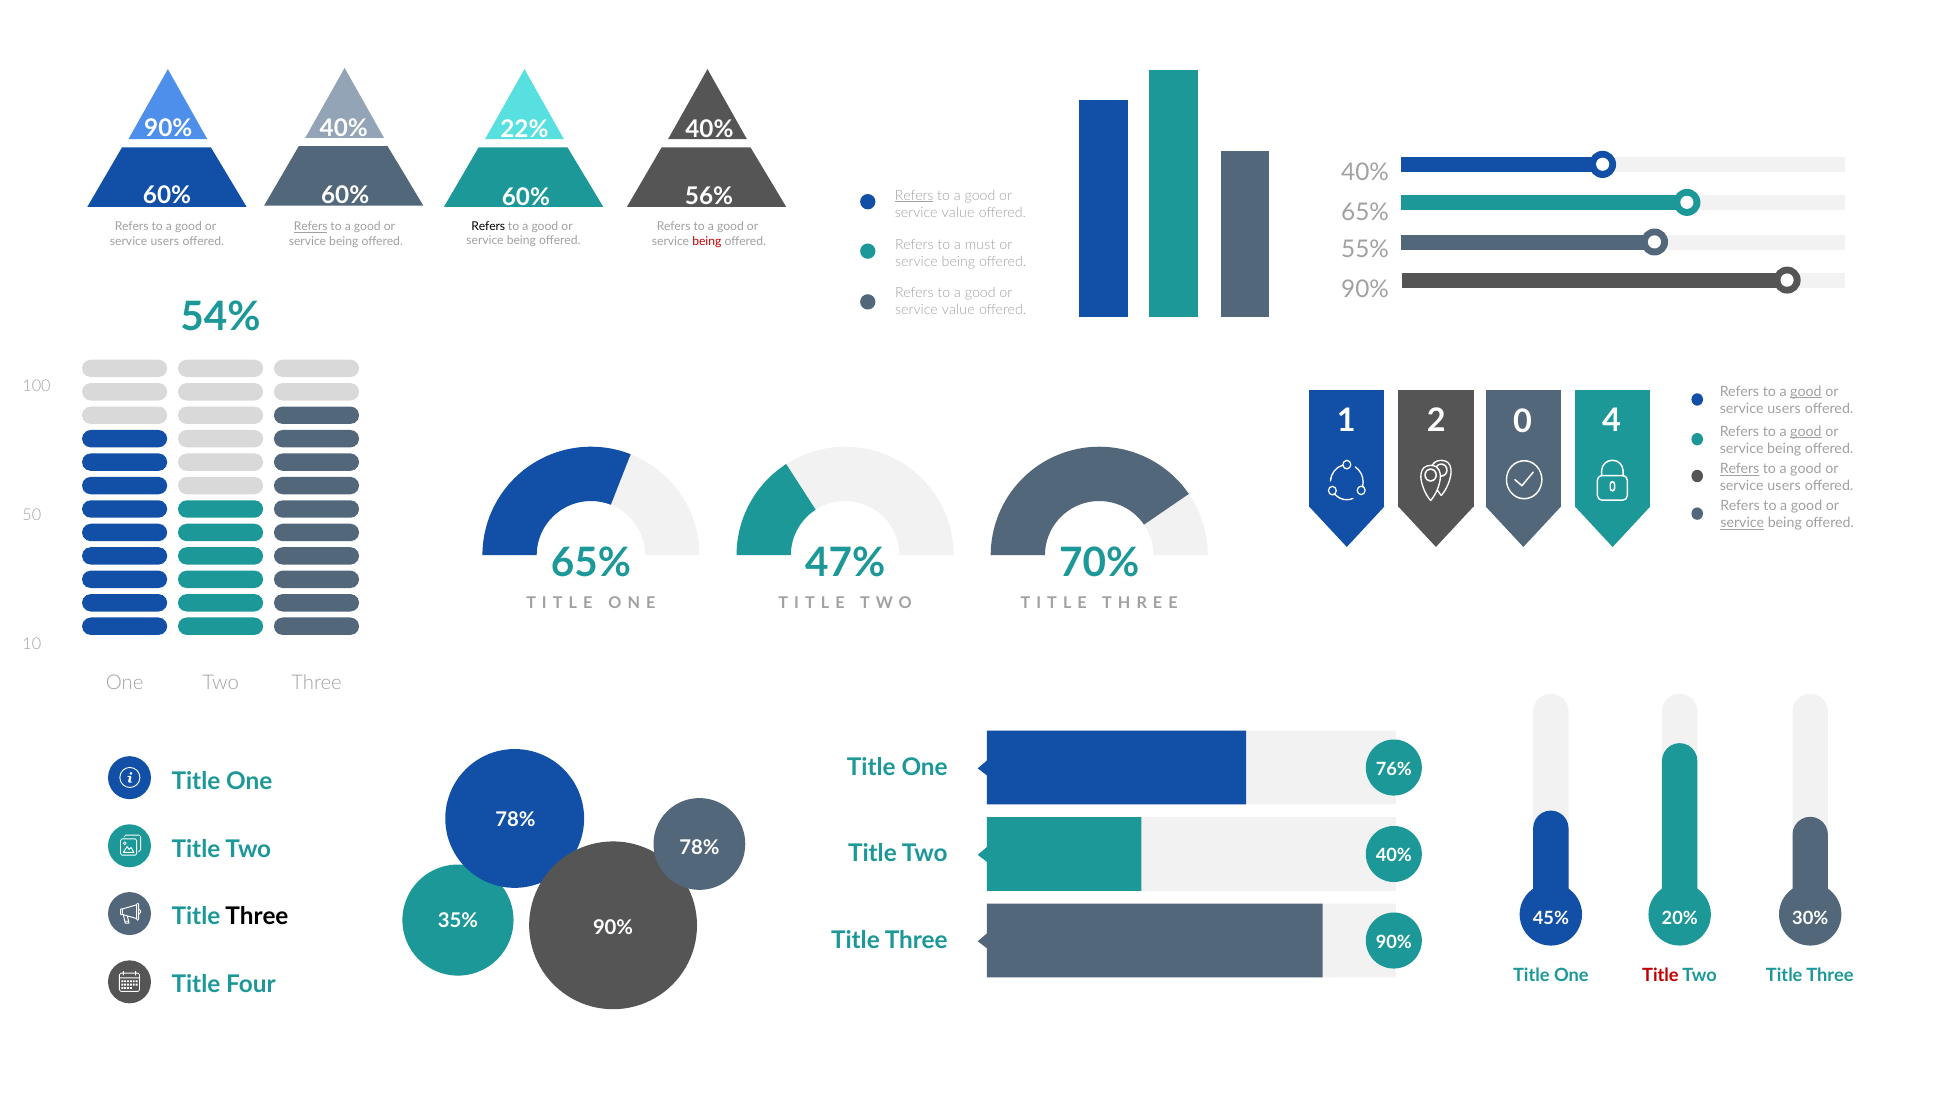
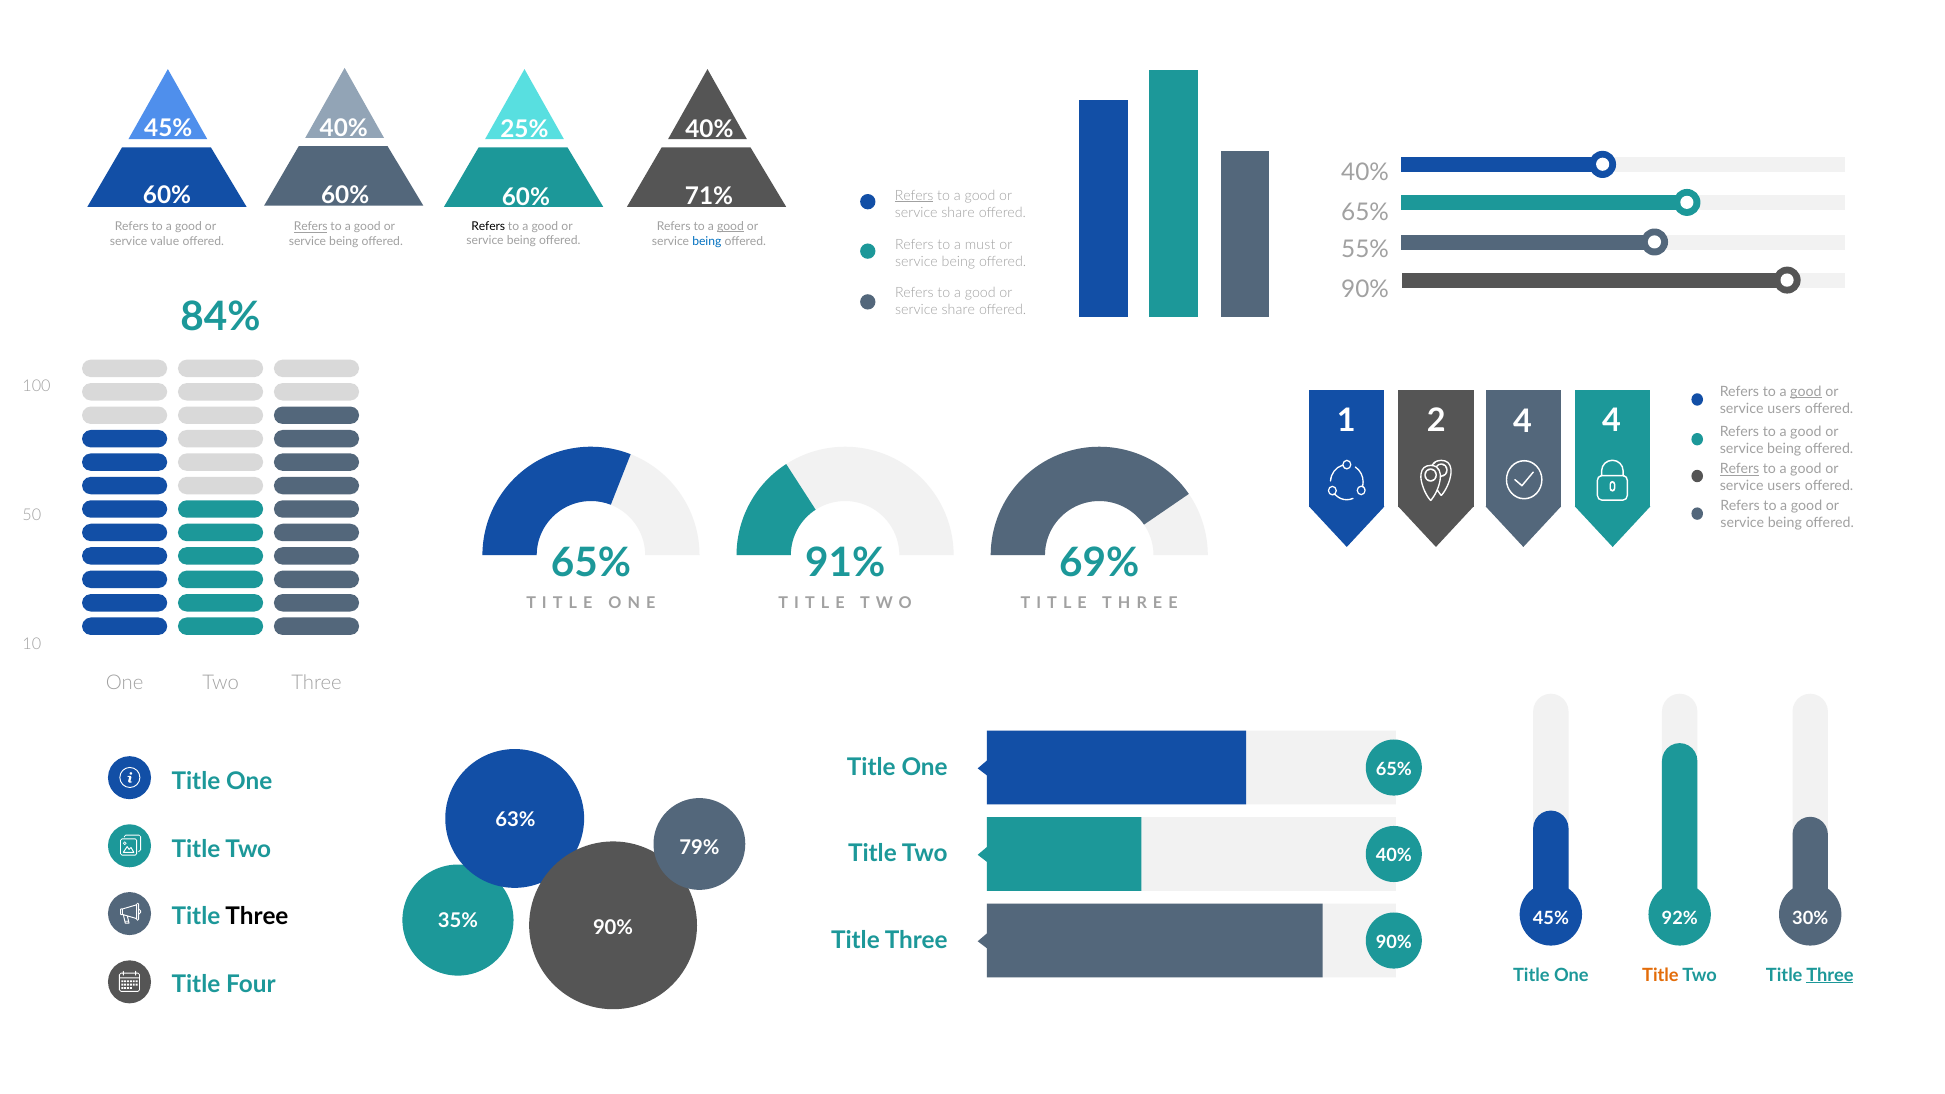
90%: 90% -> 45% (168, 129)
22%: 22% -> 25% (524, 130)
56%: 56% -> 71% (709, 197)
value: value -> share (958, 212)
good underline: none -> present (730, 227)
being colour: red -> blue (707, 241)
users: users -> value (165, 241)
54%: 54% -> 84% (221, 317)
value: value -> share (958, 310)
2 0: 0 -> 4 (1523, 422)
good underline: present -> none (1806, 432)
service underline: present -> none (1742, 523)
47%: 47% -> 91% (845, 563)
70%: 70% -> 69% (1099, 563)
76%: 76% -> 65% (1394, 770)
78%: 78% -> 63% (515, 820)
78%: 78% -> 79% (699, 848)
20%: 20% -> 92% (1680, 919)
Title colour: red -> orange (1660, 975)
Three underline: none -> present (1830, 975)
